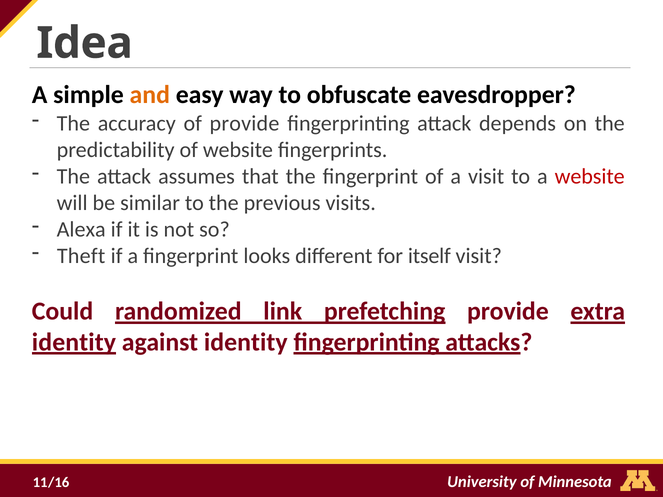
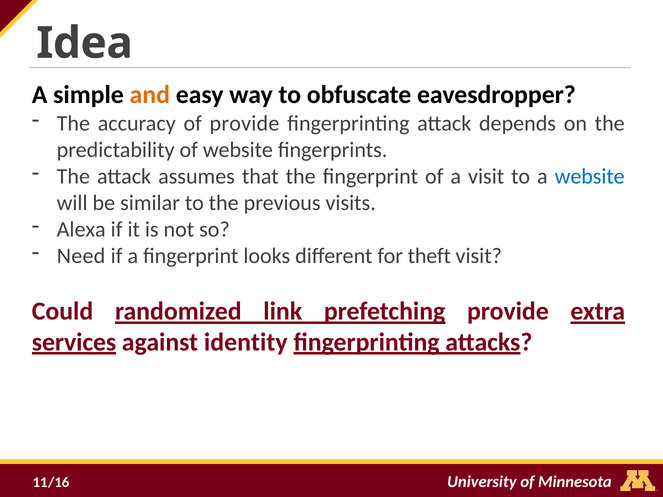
website colour: red -> blue (590, 177)
Theft: Theft -> Need (81, 256)
itself: itself -> theft (429, 256)
identity: identity -> services (74, 343)
